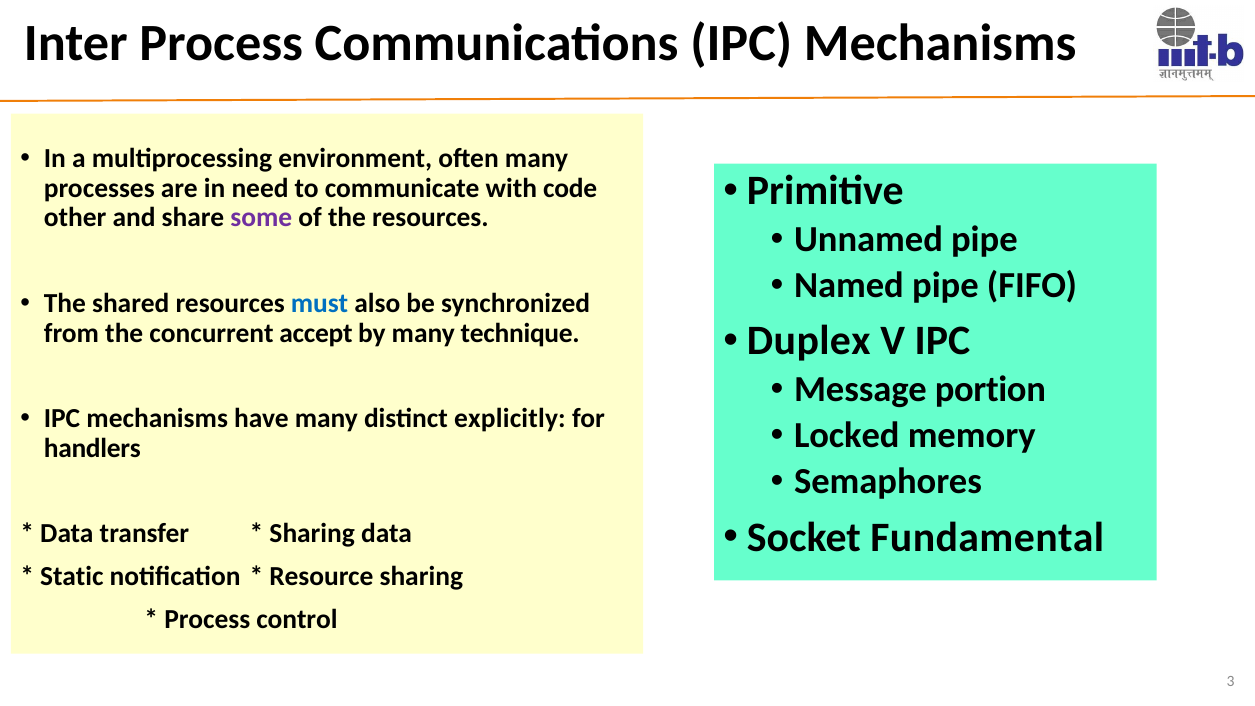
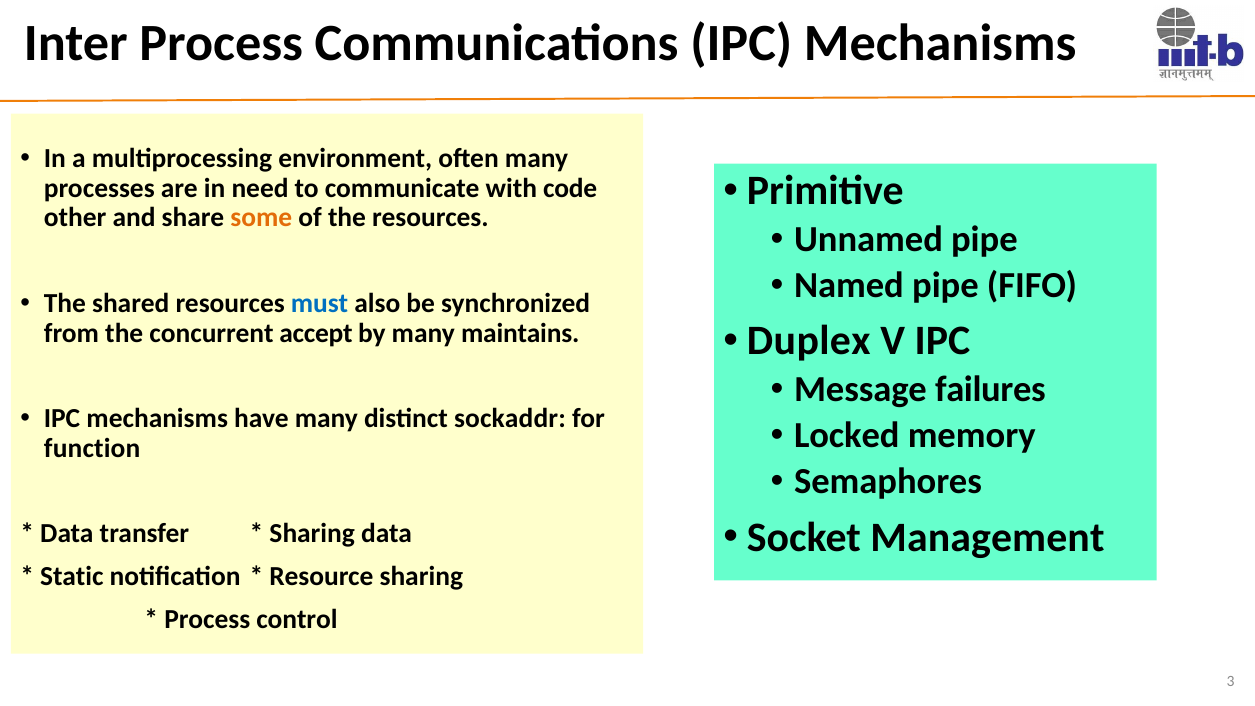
some colour: purple -> orange (261, 218)
technique: technique -> maintains (520, 333)
portion: portion -> failures (990, 390)
explicitly: explicitly -> sockaddr (510, 418)
handlers: handlers -> function (92, 448)
Fundamental: Fundamental -> Management (987, 537)
